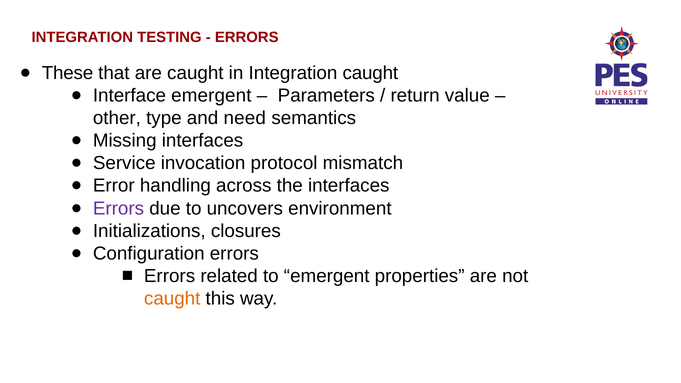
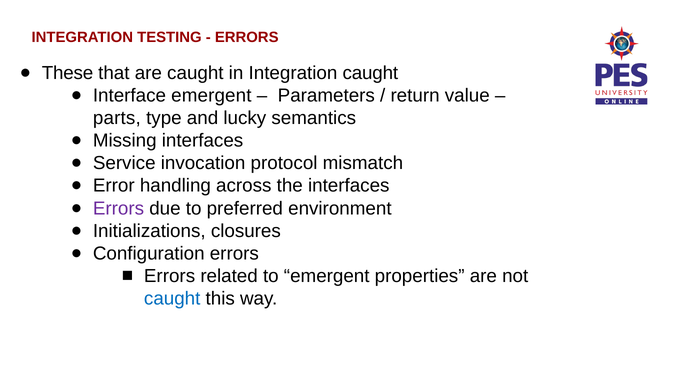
other: other -> parts (117, 118)
need: need -> lucky (245, 118)
uncovers: uncovers -> preferred (245, 208)
caught colour: orange -> blue (172, 299)
